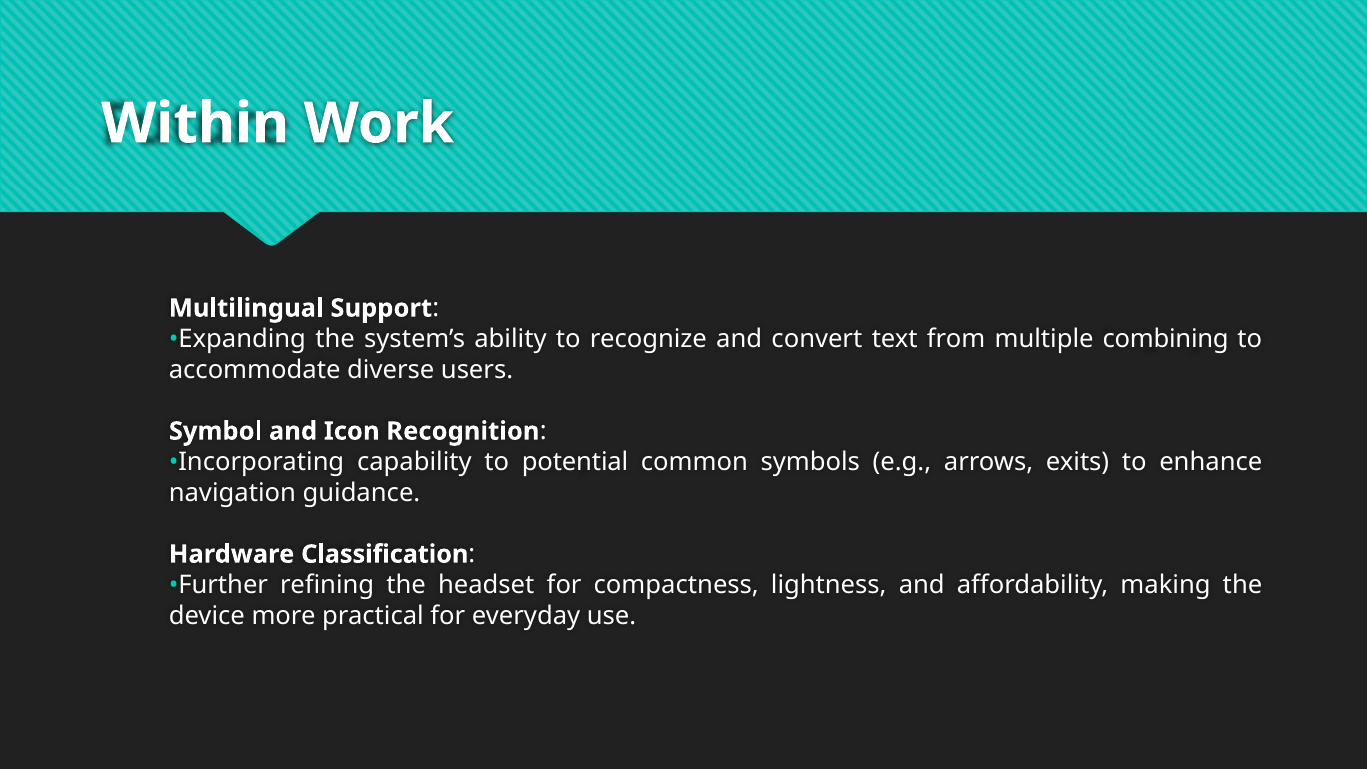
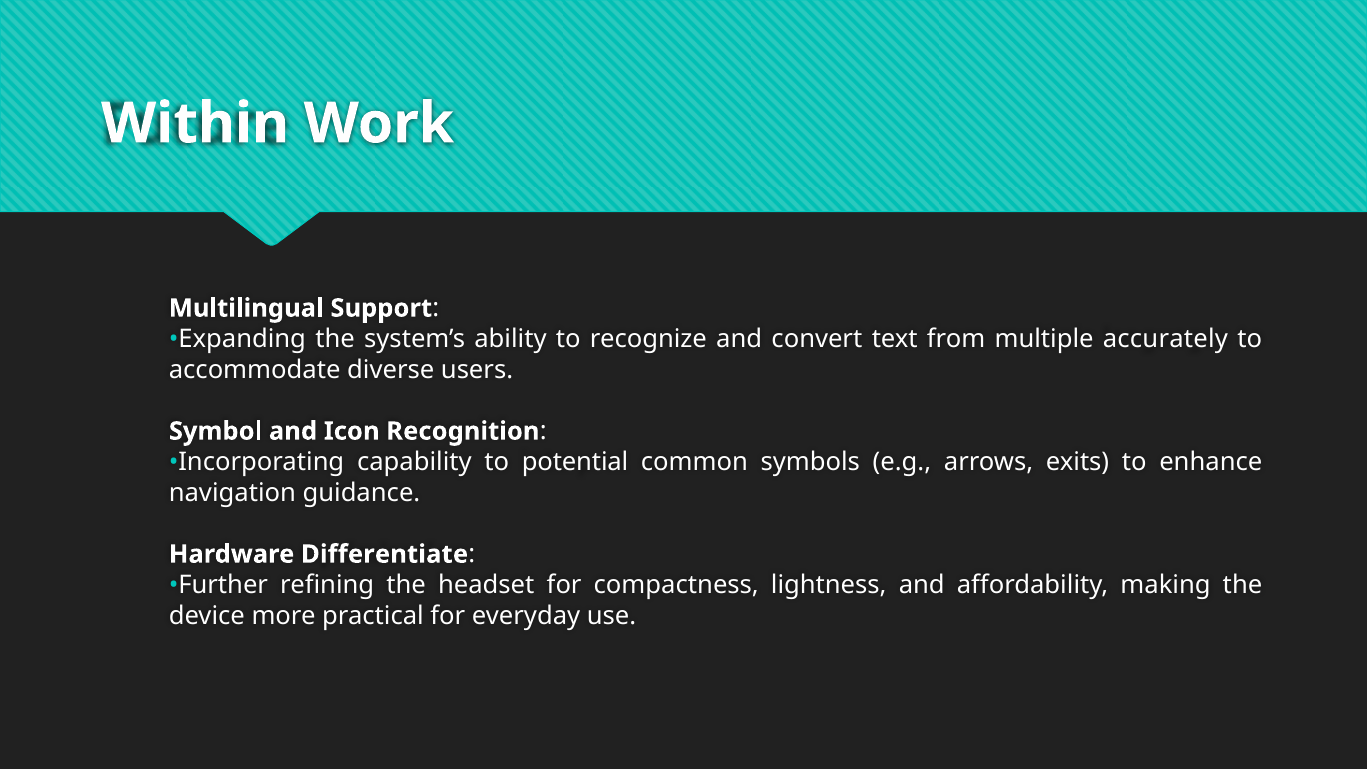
combining: combining -> accurately (1165, 339)
Classification: Classification -> Differentiate (385, 554)
